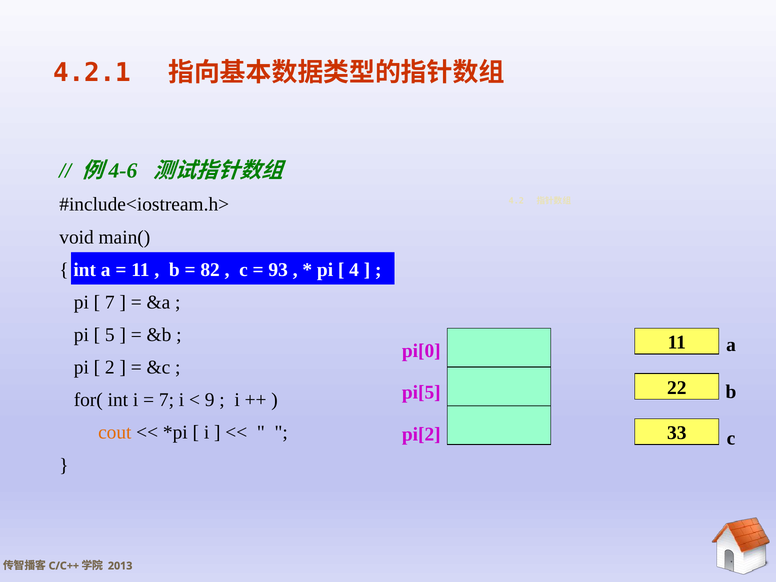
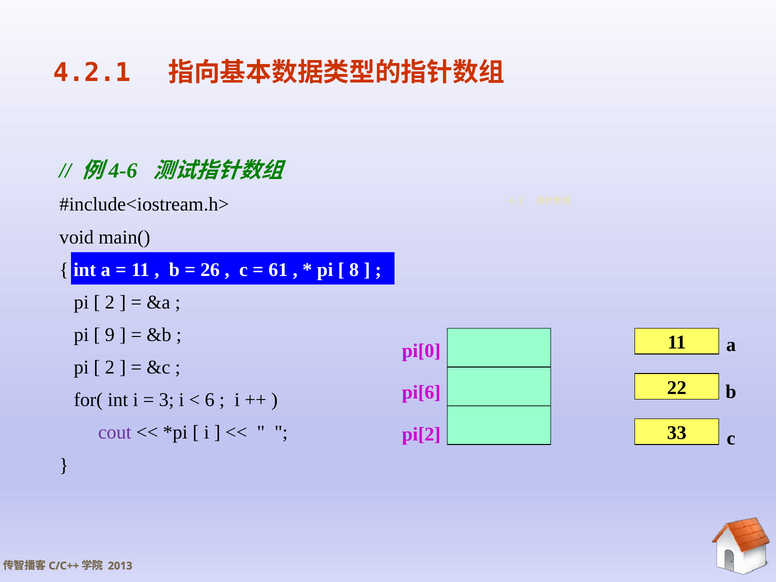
82: 82 -> 26 (210, 270)
93: 93 -> 61 (278, 270)
4: 4 -> 8 (354, 270)
7: 7 -> 2 (110, 302)
5: 5 -> 9 (110, 335)
pi[5: pi[5 -> pi[6 (421, 393)
7: 7 -> 3 (166, 400)
9: 9 -> 6 (210, 400)
cout colour: orange -> purple (115, 433)
